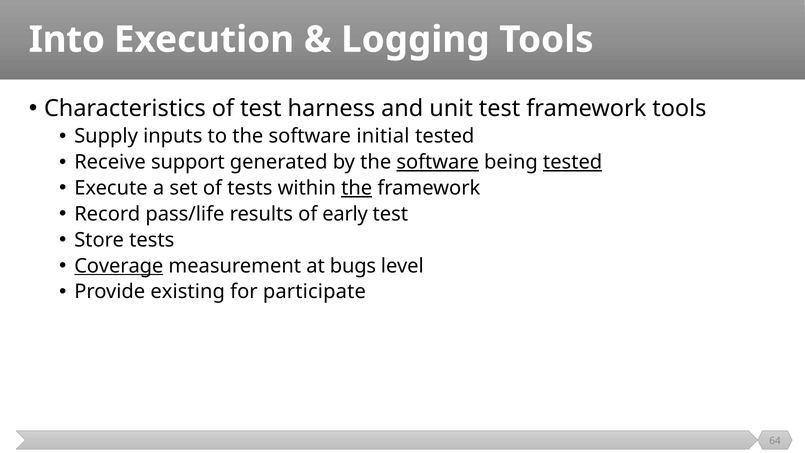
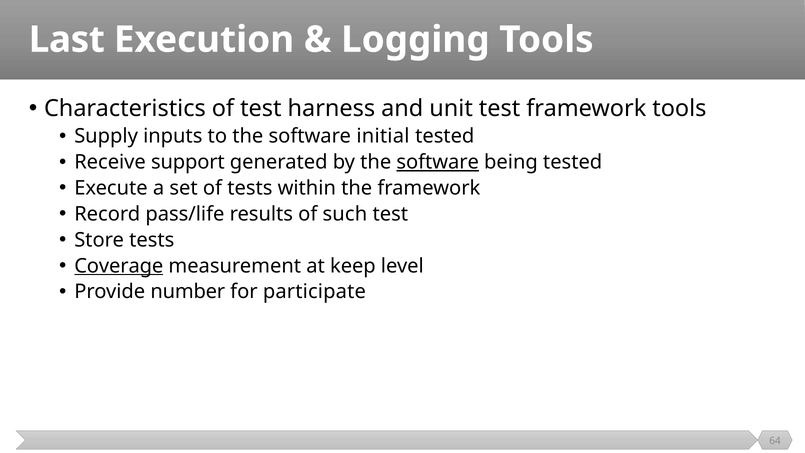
Into: Into -> Last (67, 40)
tested underline: present -> none (573, 162)
the underline: present -> none (357, 188)
early: early -> such (345, 214)
bugs: bugs -> keep (353, 266)
existing: existing -> number (188, 292)
